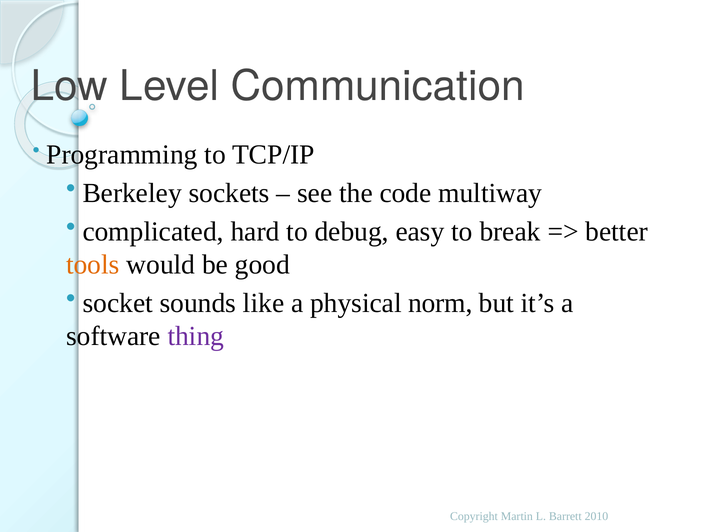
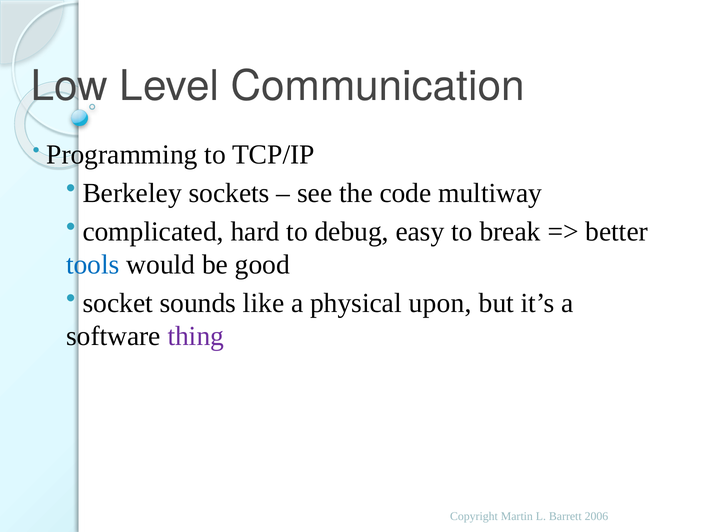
tools colour: orange -> blue (93, 265)
norm: norm -> upon (440, 303)
2010: 2010 -> 2006 (596, 516)
